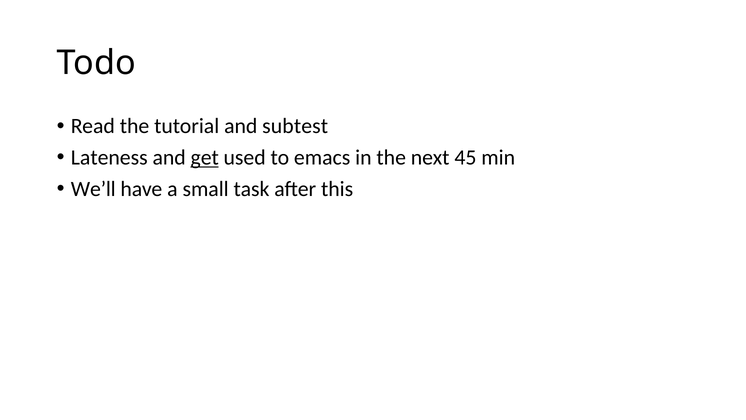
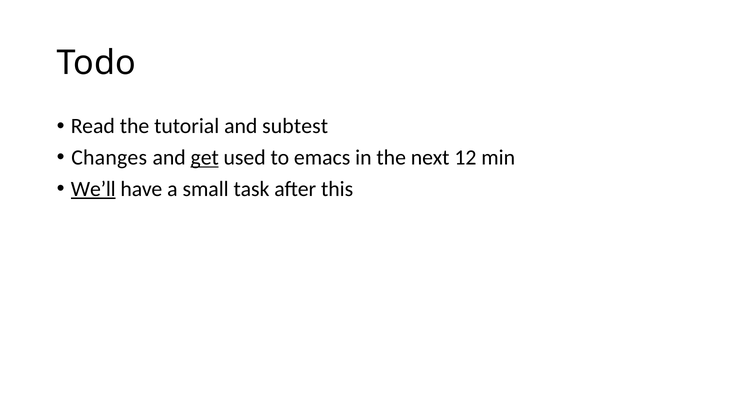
Lateness: Lateness -> Changes (109, 157)
45: 45 -> 12 (465, 157)
We’ll underline: none -> present (93, 189)
